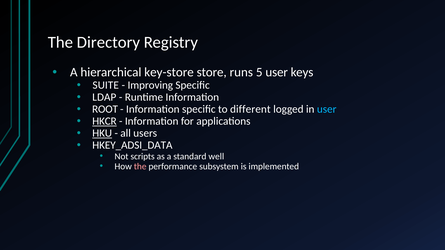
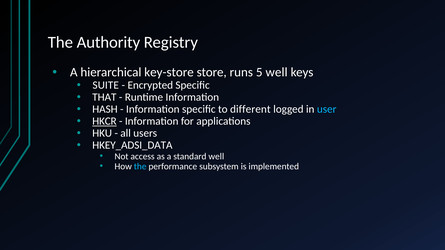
Directory: Directory -> Authority (108, 42)
5 user: user -> well (277, 72)
Improving: Improving -> Encrypted (150, 85)
LDAP: LDAP -> THAT (104, 97)
ROOT: ROOT -> HASH (105, 109)
HKU underline: present -> none (102, 133)
scripts: scripts -> access (143, 157)
the colour: pink -> light blue (140, 167)
